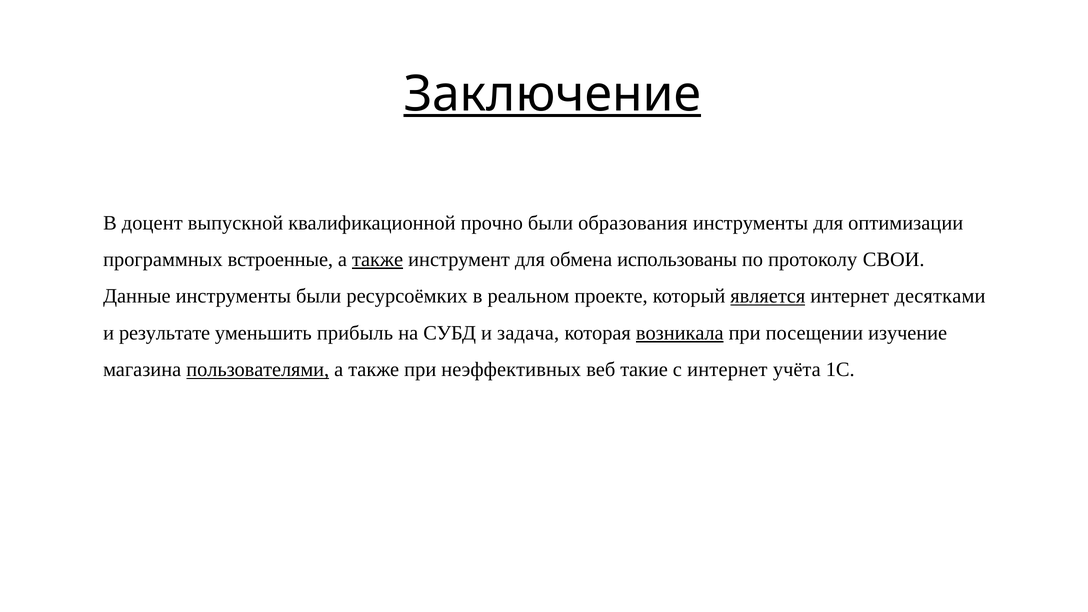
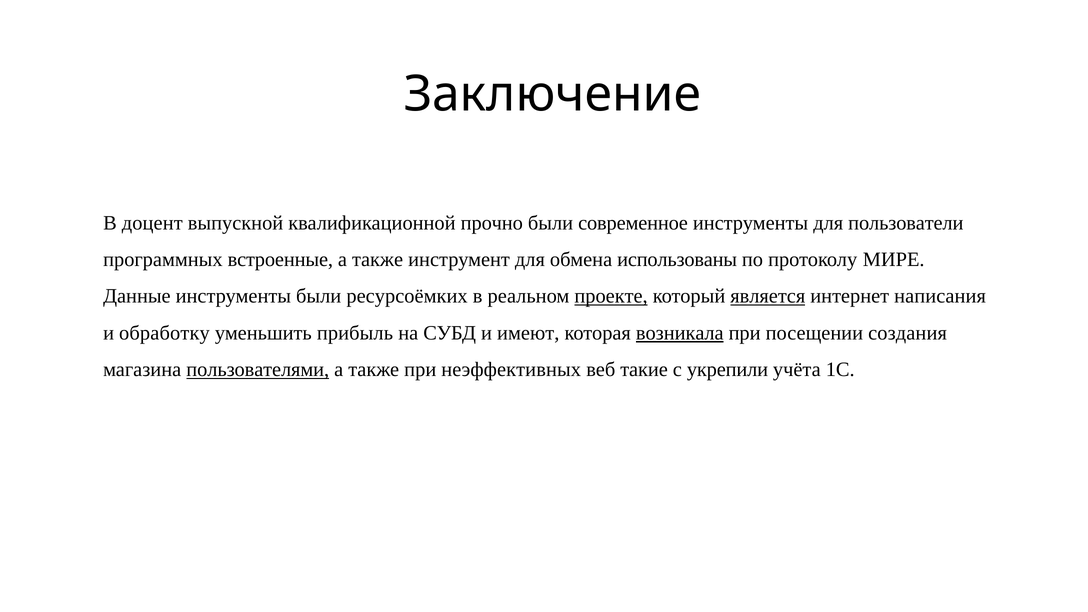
Заключение underline: present -> none (552, 94)
образования: образования -> современное (633, 223)
оптимизации: оптимизации -> пользователи (906, 223)
также underline: present -> none (378, 259)
СВОИ: СВОИ -> МИРЕ (894, 259)
проекте underline: none -> present (611, 296)
десятками: десятками -> написания (940, 296)
результате: результате -> обработку (164, 333)
задача: задача -> имеют (528, 333)
изучение: изучение -> создания (908, 333)
с интернет: интернет -> укрепили (728, 370)
